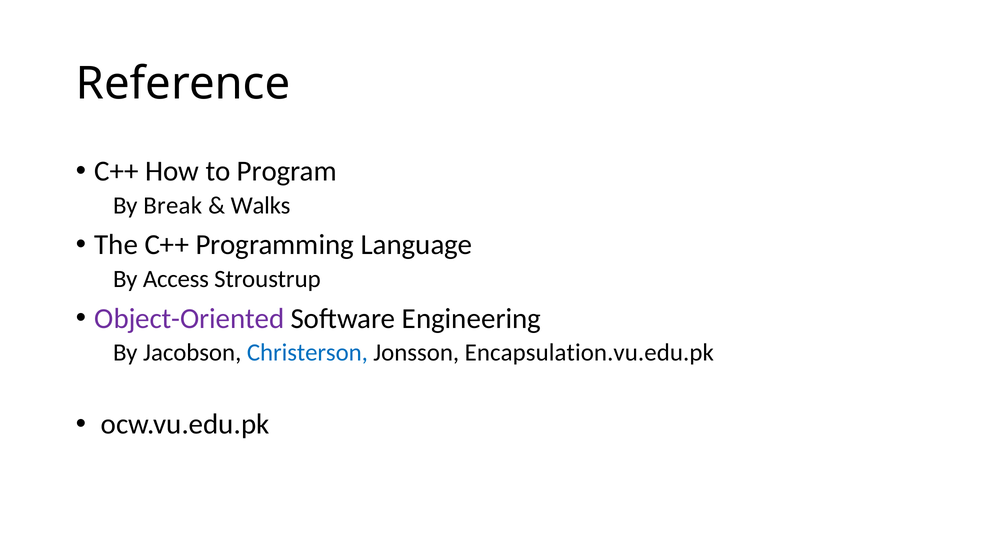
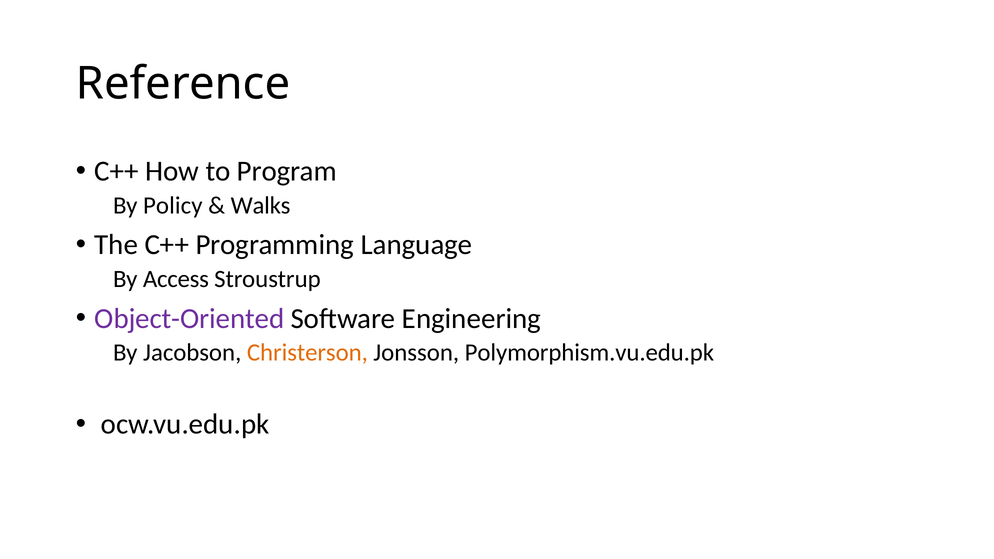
Break: Break -> Policy (173, 206)
Christerson colour: blue -> orange (307, 353)
Encapsulation.vu.edu.pk: Encapsulation.vu.edu.pk -> Polymorphism.vu.edu.pk (589, 353)
